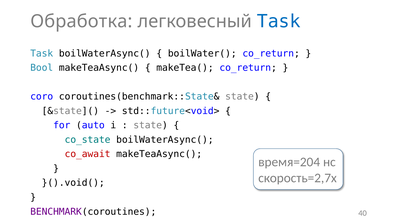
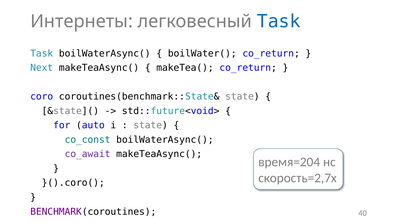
Обработка: Обработка -> Интернеты (82, 21)
Bool: Bool -> Next (42, 68)
co_state: co_state -> co_const (88, 140)
co_await colour: red -> purple (88, 154)
}().void(: }().void( -> }().coro( (73, 183)
